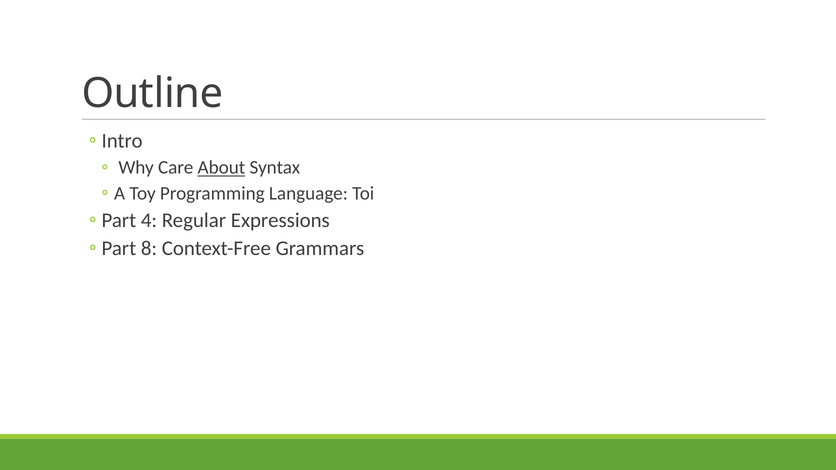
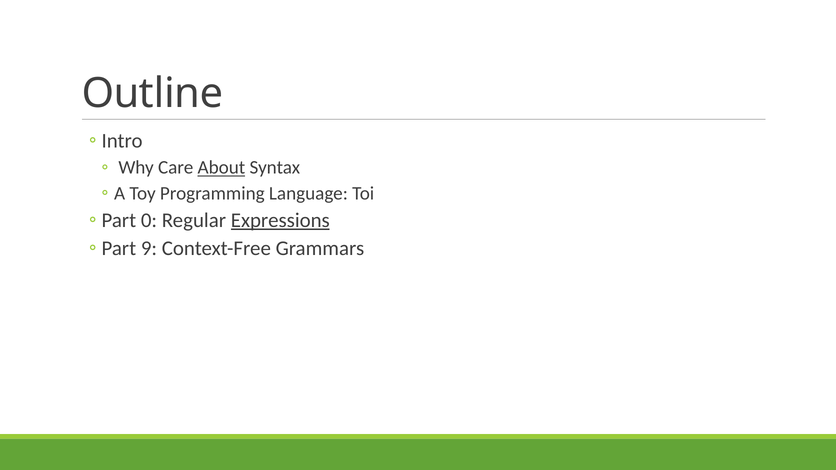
4: 4 -> 0 (149, 220)
Expressions underline: none -> present (280, 220)
8: 8 -> 9 (149, 248)
